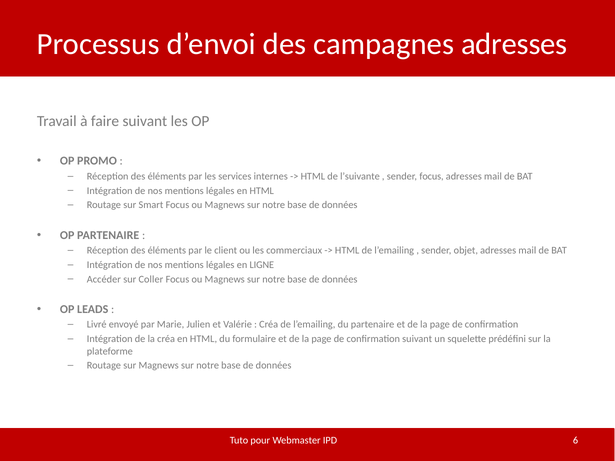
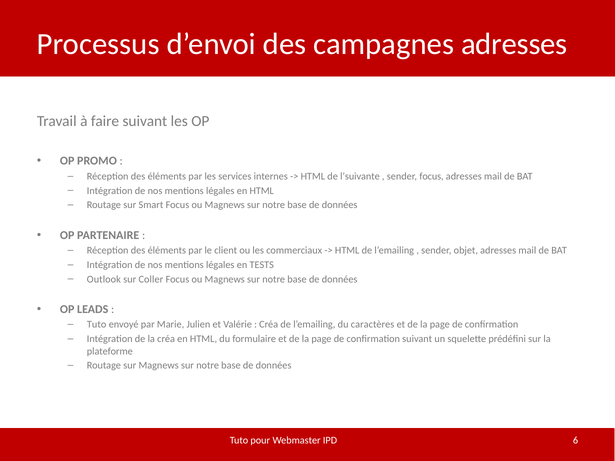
LIGNE: LIGNE -> TESTS (262, 265)
Accéder: Accéder -> Outlook (104, 279)
Livré: Livré -> Tuto (97, 325)
du partenaire: partenaire -> caractères (373, 325)
